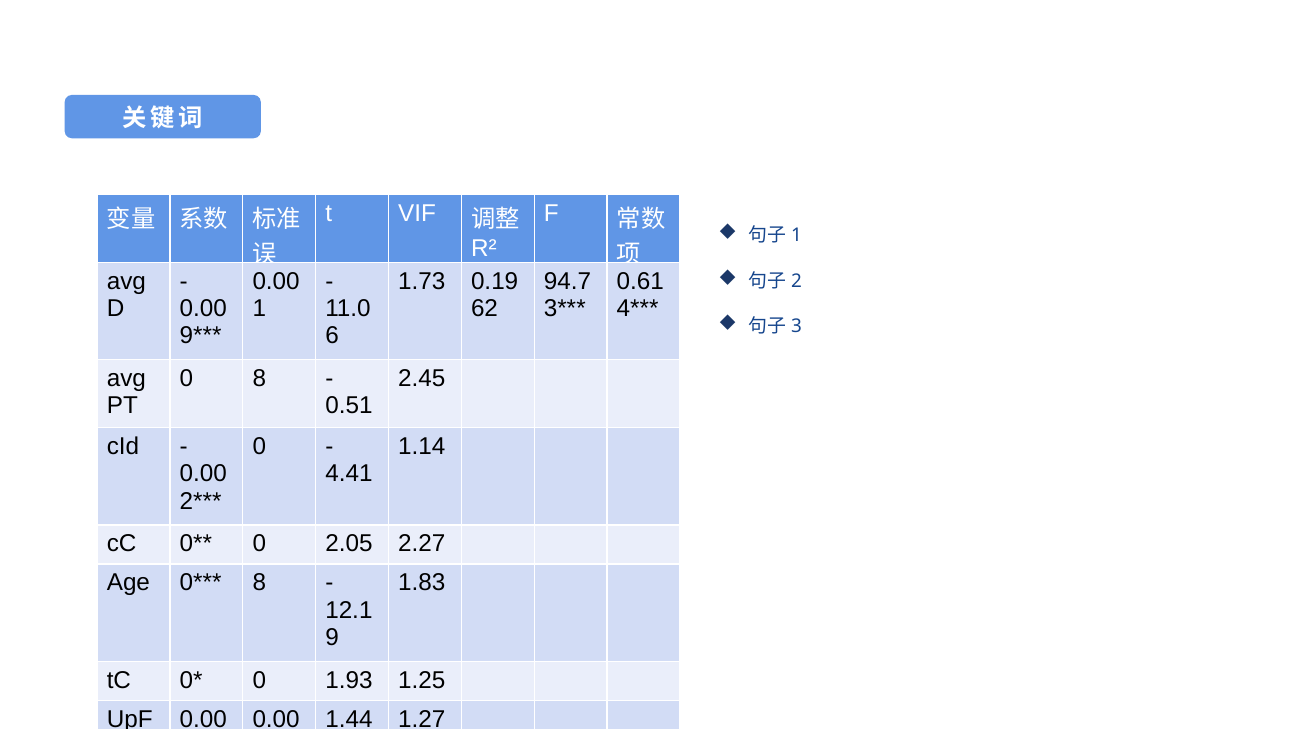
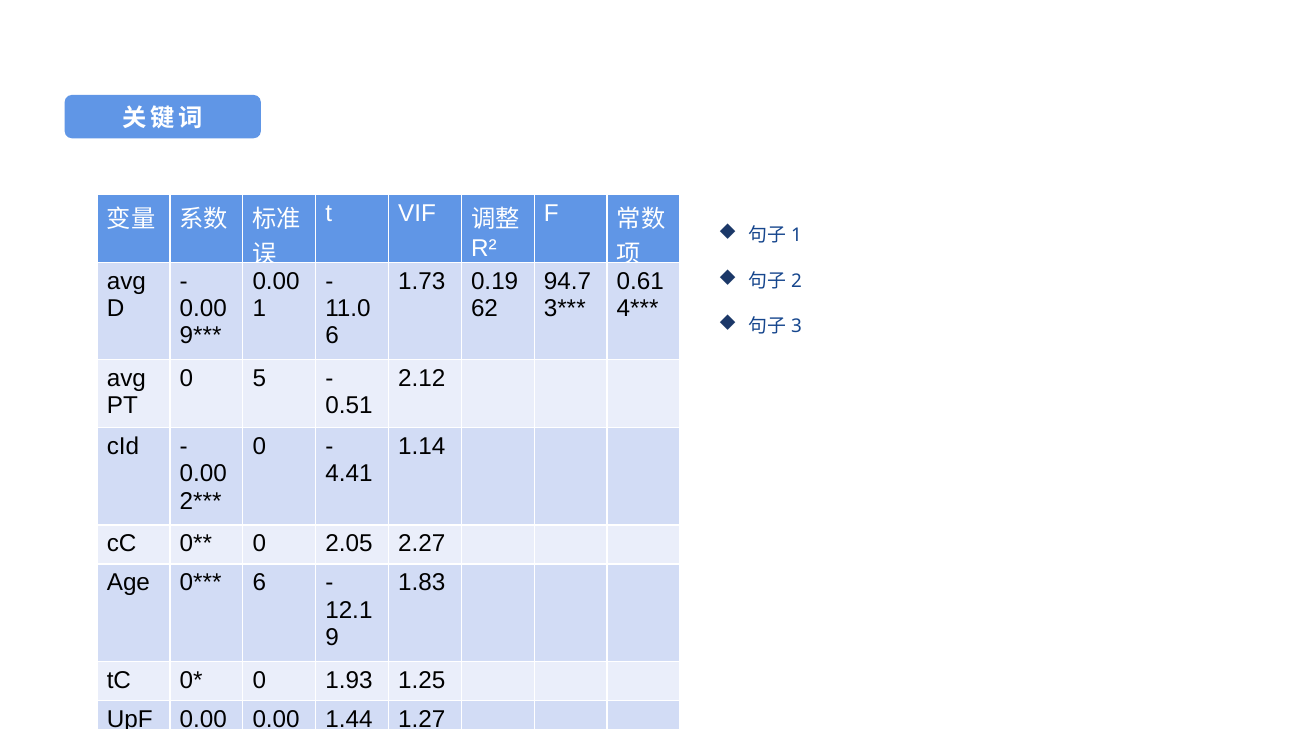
0 8: 8 -> 5 (259, 378)
2.45: 2.45 -> 2.12 (422, 378)
8: 8 -> 6 (259, 582)
